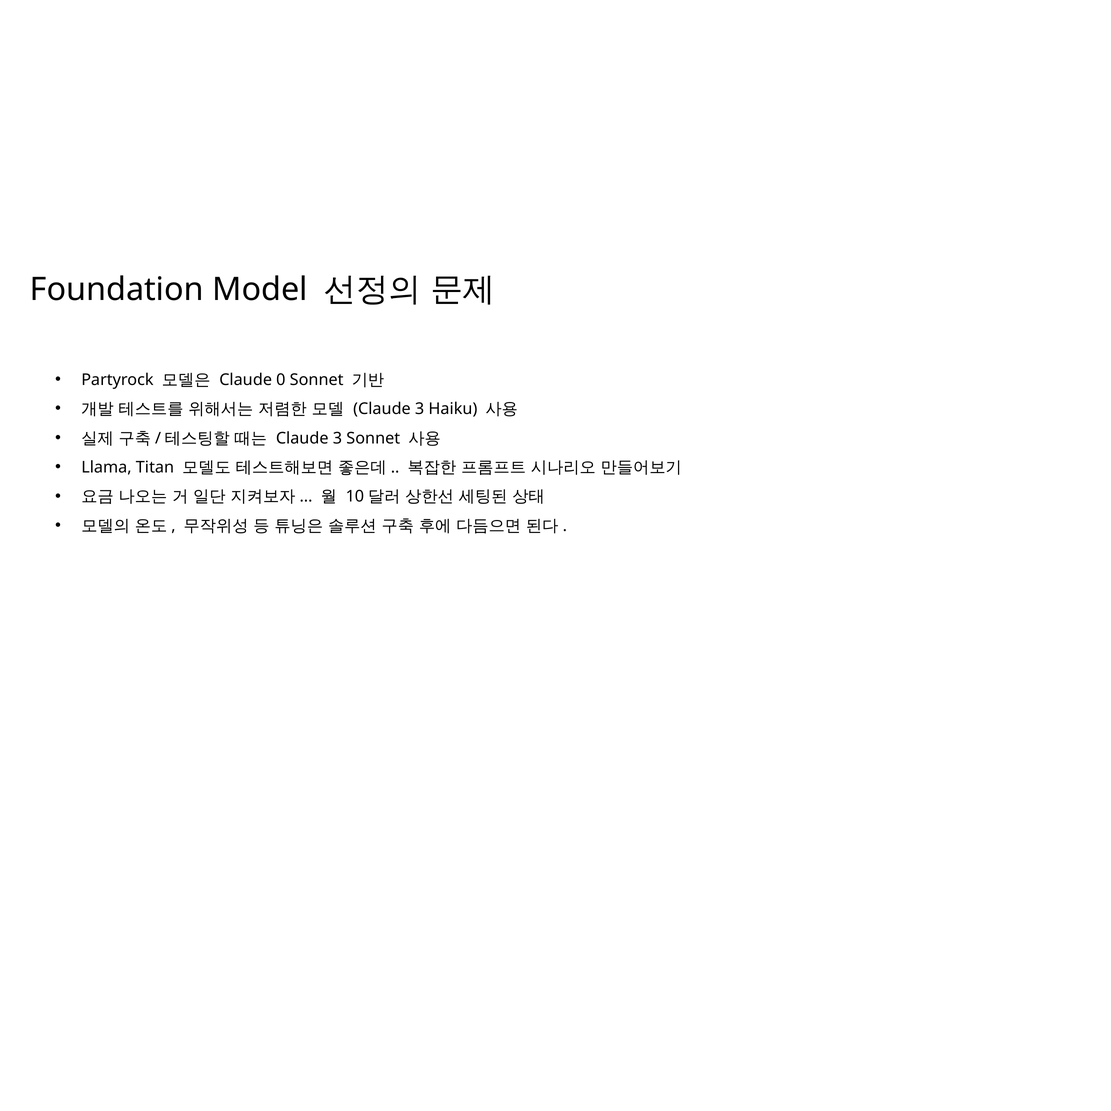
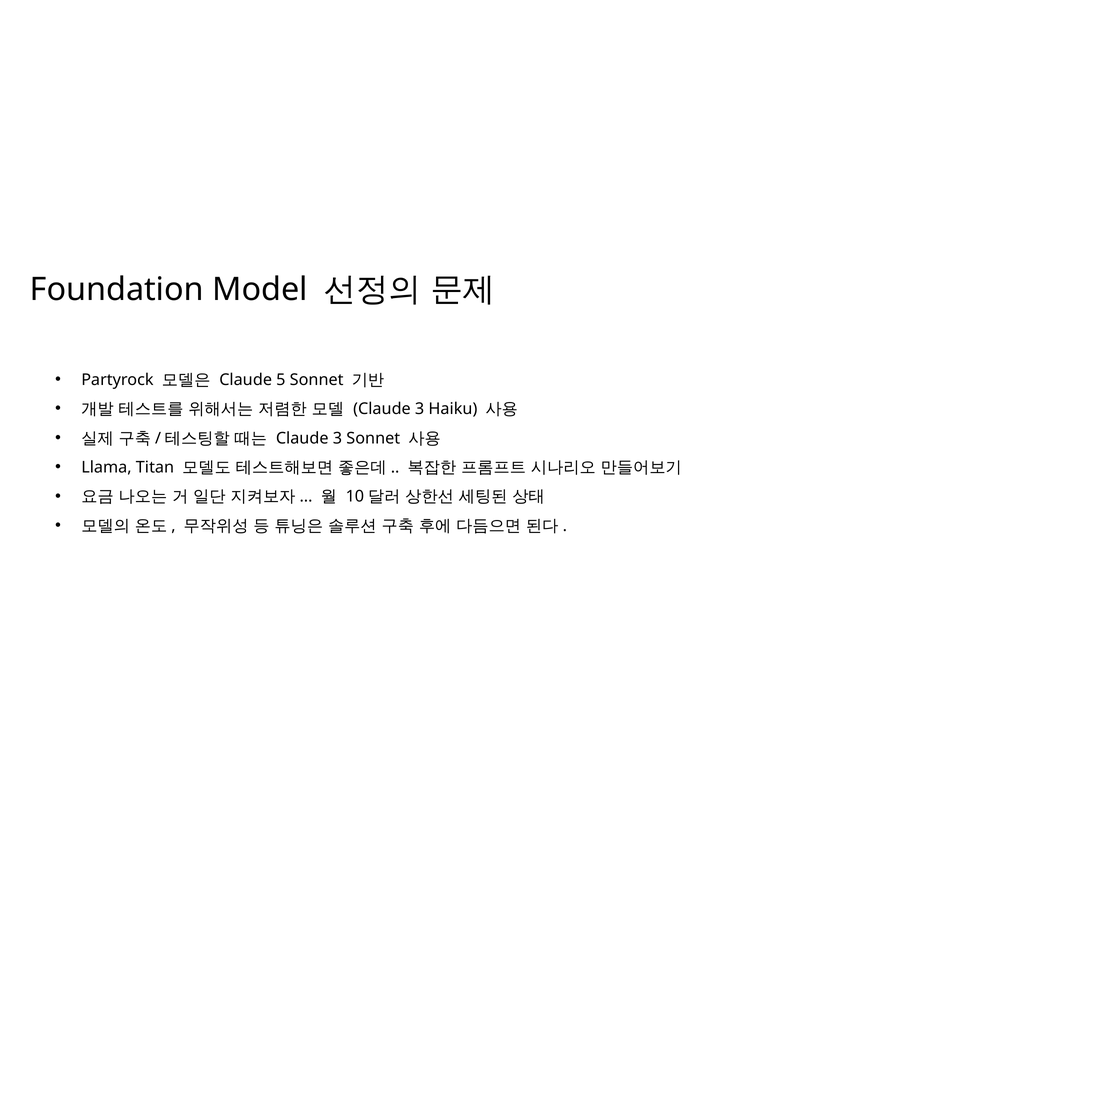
0: 0 -> 5 (281, 380)
